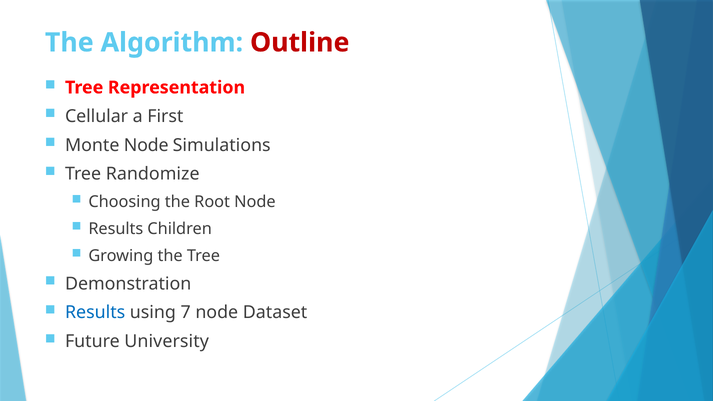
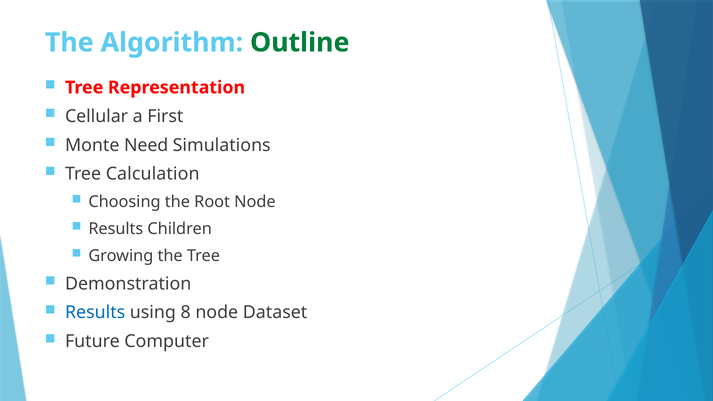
Outline colour: red -> green (300, 43)
Monte Node: Node -> Need (146, 145)
Randomize: Randomize -> Calculation (153, 174)
7: 7 -> 8 (186, 313)
University: University -> Computer (167, 341)
